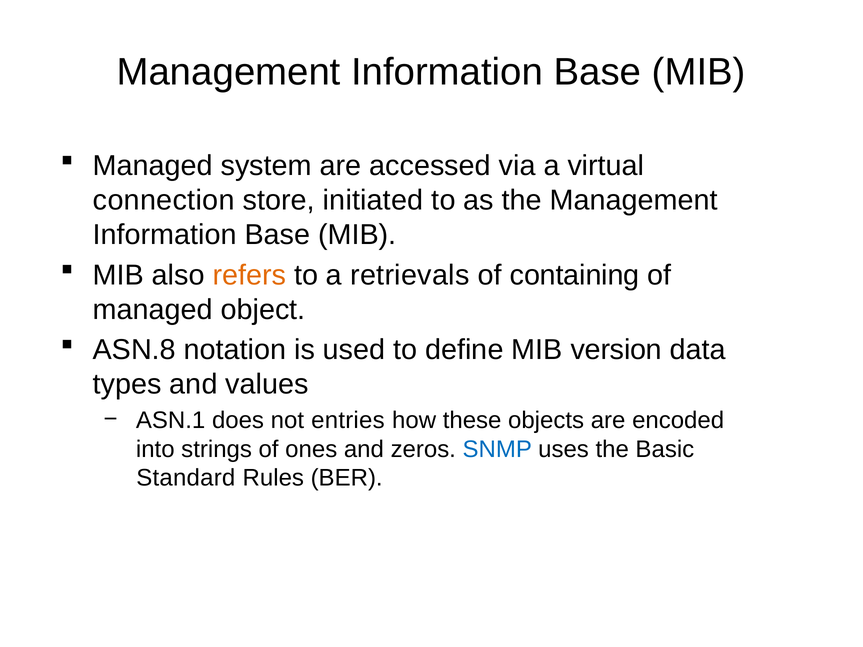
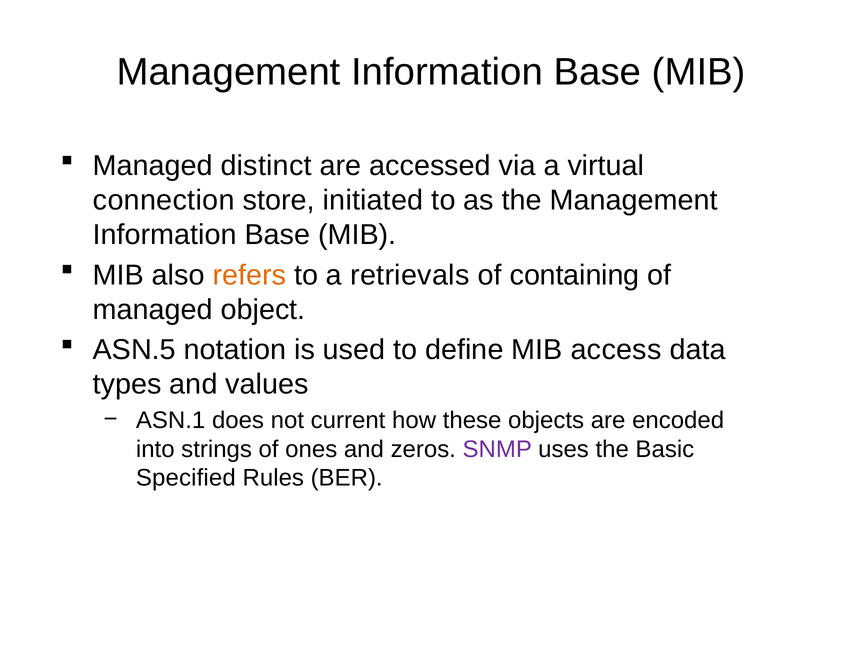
system: system -> distinct (266, 166)
ASN.8: ASN.8 -> ASN.5 (134, 350)
version: version -> access (616, 350)
entries: entries -> current (348, 421)
SNMP colour: blue -> purple (497, 449)
Standard: Standard -> Specified (186, 478)
